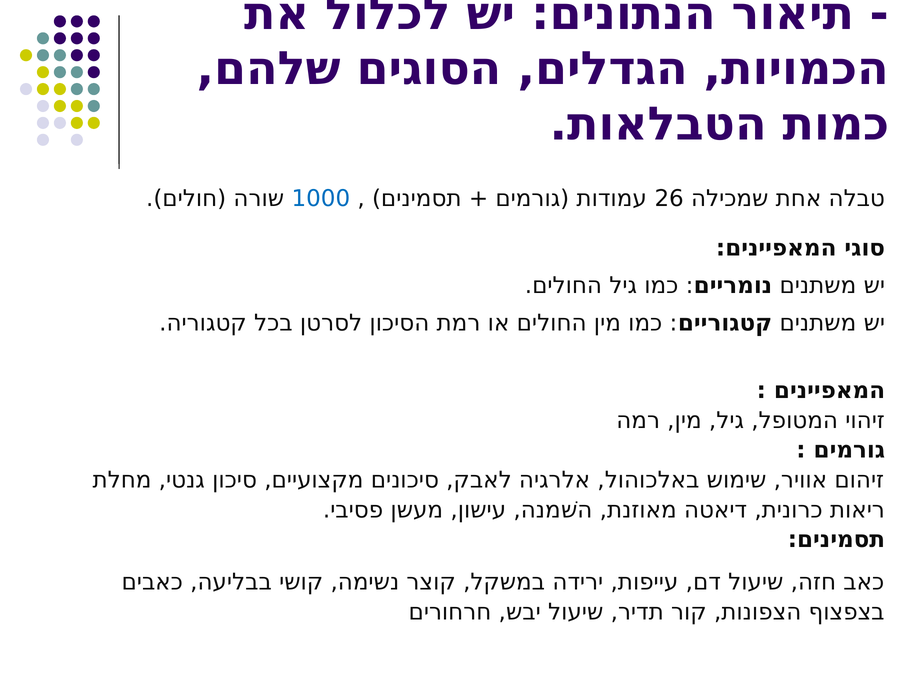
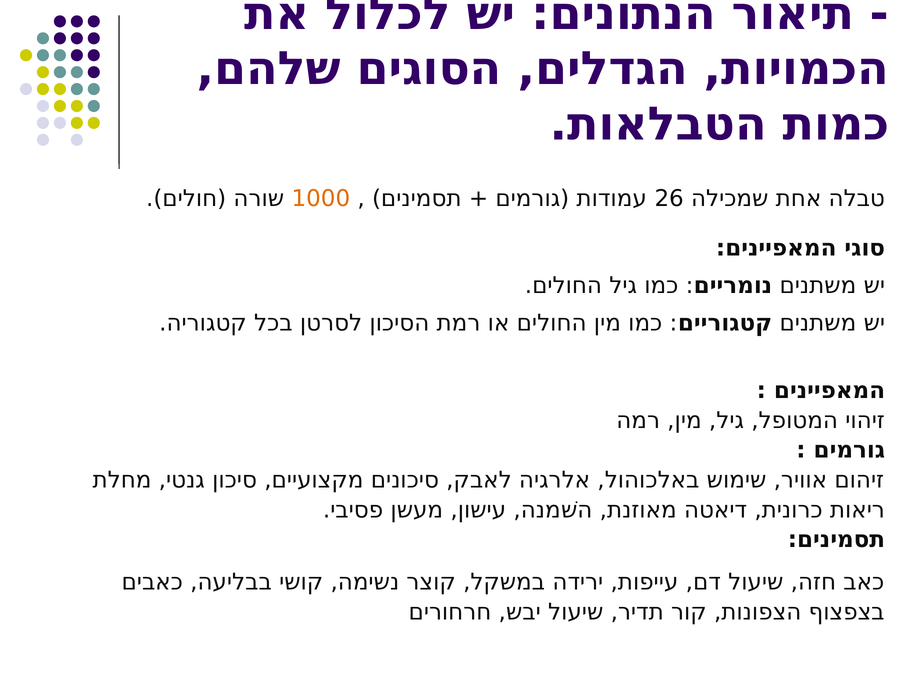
1000 colour: blue -> orange (321, 199)
